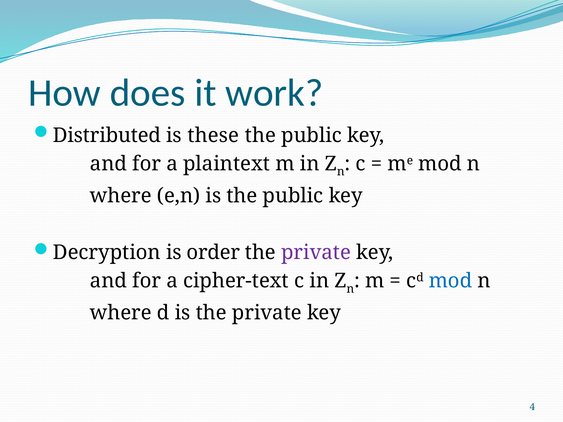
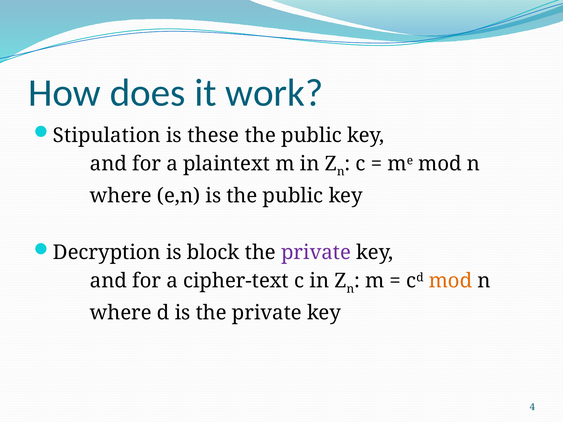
Distributed: Distributed -> Stipulation (107, 136)
order: order -> block (213, 253)
mod colour: blue -> orange (450, 281)
